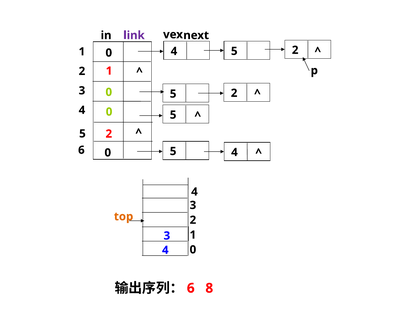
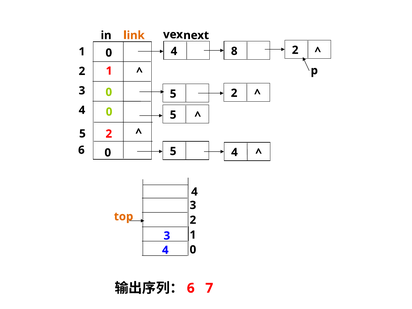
link colour: purple -> orange (134, 35)
5: 5 -> 8 (234, 51)
8: 8 -> 7 (209, 288)
